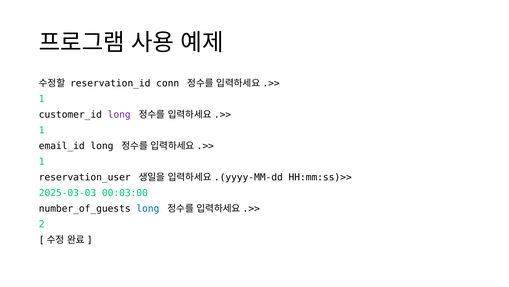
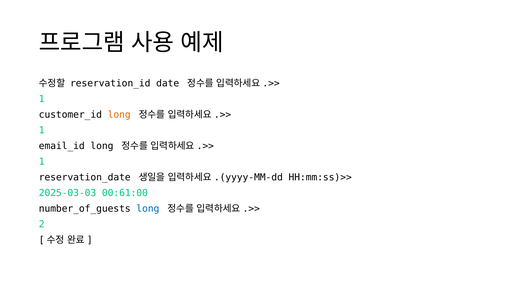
conn: conn -> date (168, 83)
long colour: purple -> orange (119, 114)
reservation_user: reservation_user -> reservation_date (85, 177)
00:03:00: 00:03:00 -> 00:61:00 (125, 193)
